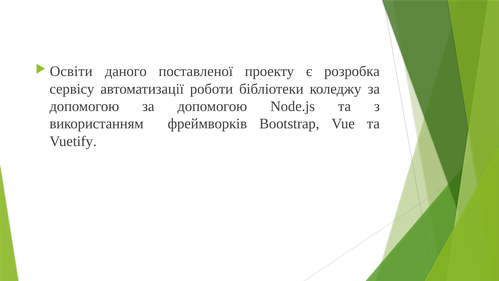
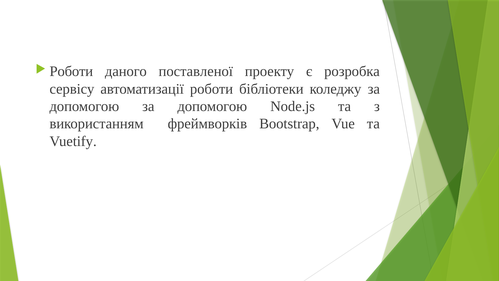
Освіти: Освіти -> Роботи (71, 71)
